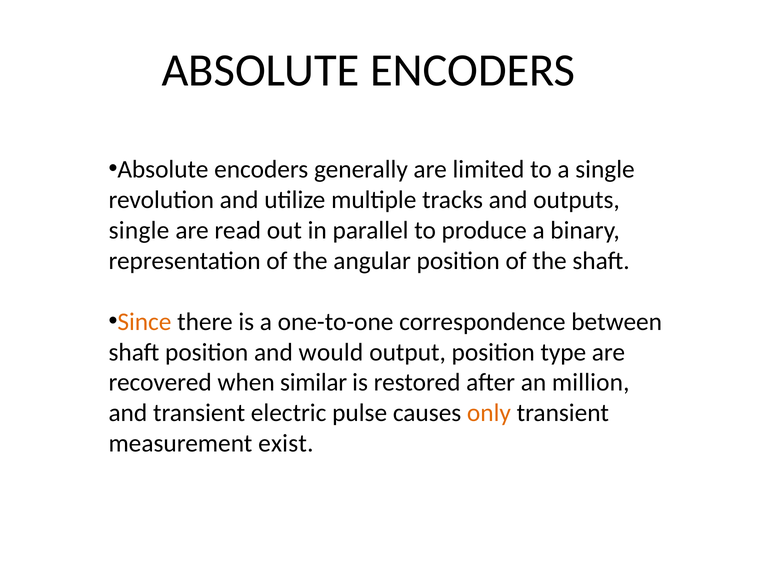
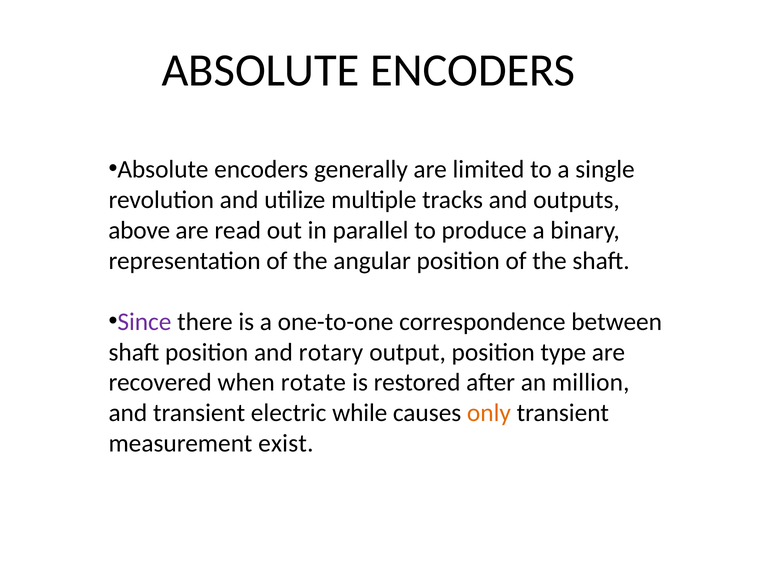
single: single -> above (139, 230)
Since colour: orange -> purple (144, 322)
would: would -> rotary (331, 352)
similar: similar -> rotate (313, 382)
pulse: pulse -> while (360, 413)
